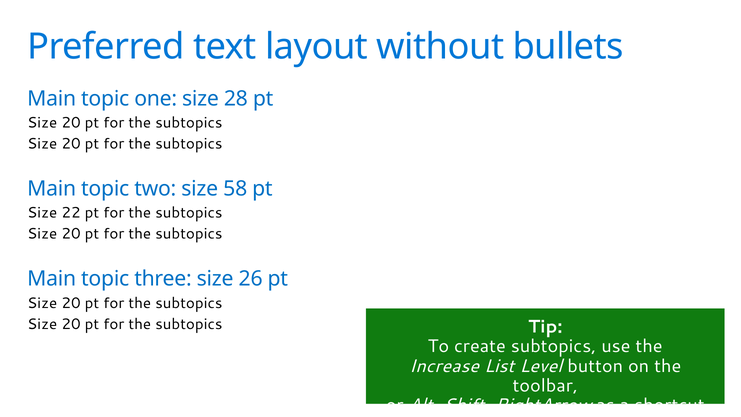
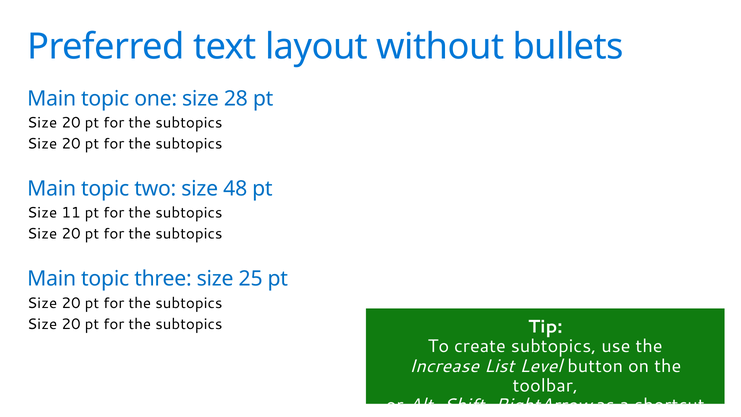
58: 58 -> 48 (235, 189)
22: 22 -> 11 (71, 213)
26: 26 -> 25 (251, 279)
